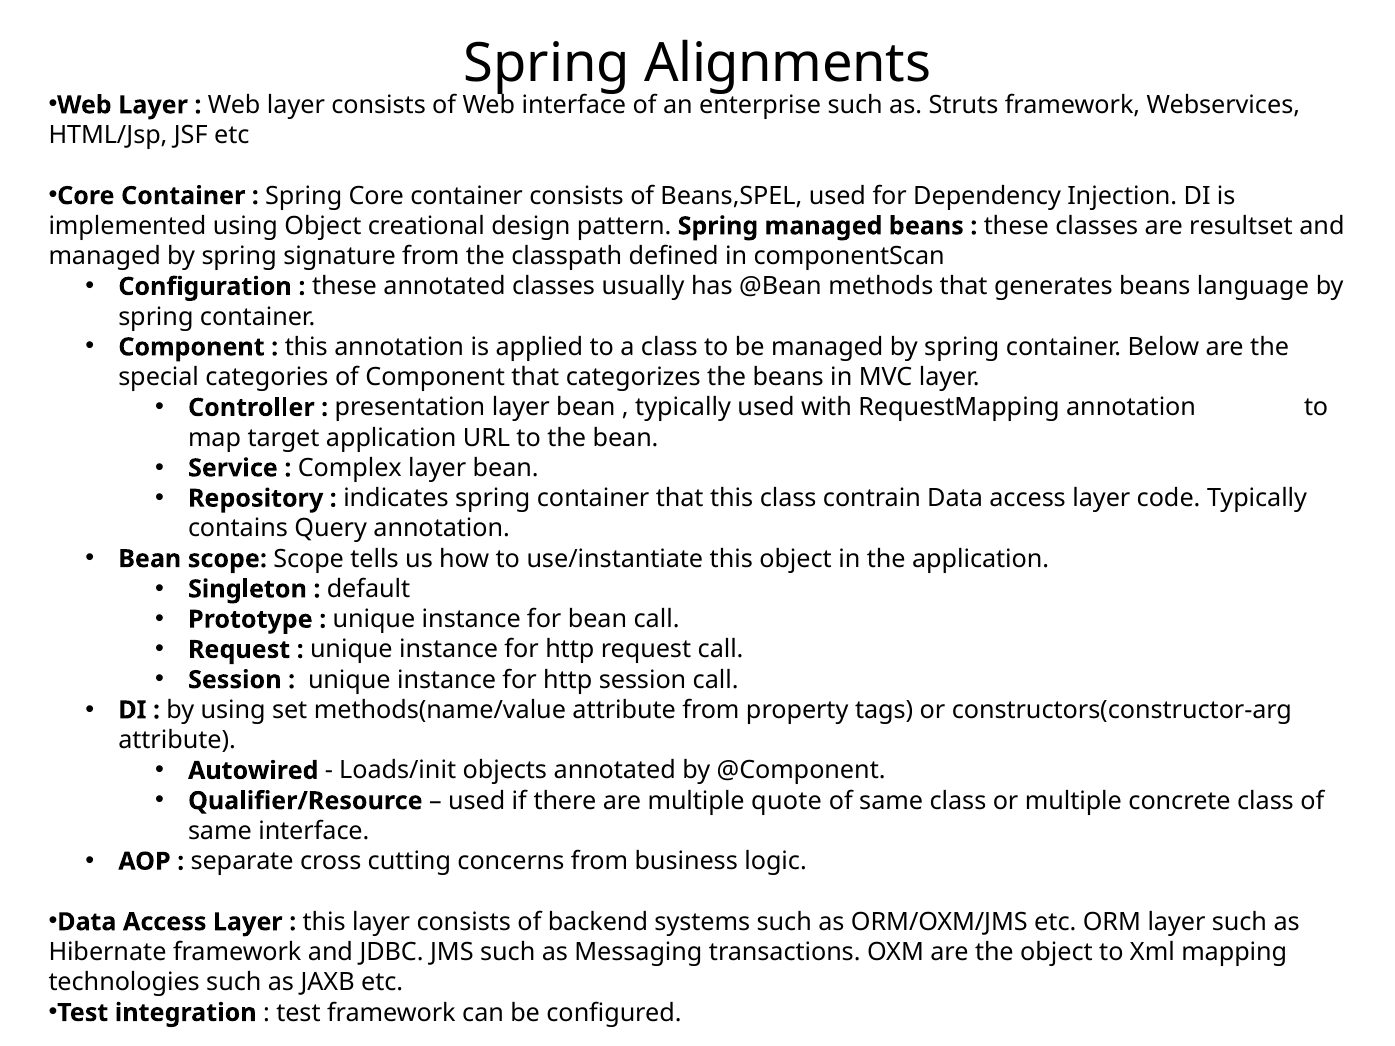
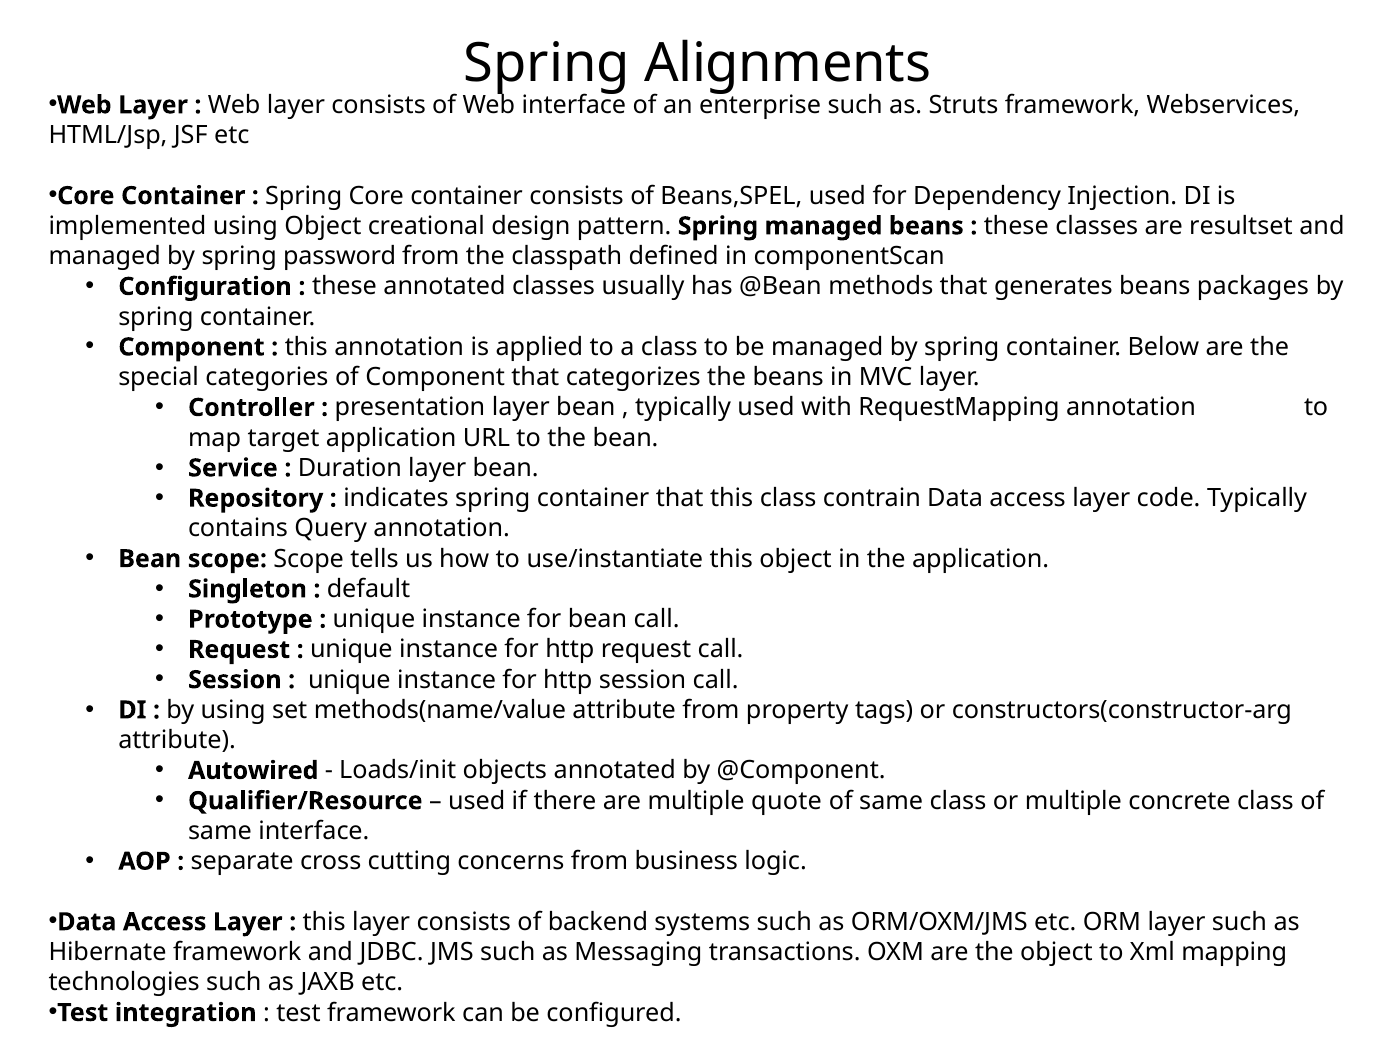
signature: signature -> password (340, 256)
language: language -> packages (1253, 287)
Complex: Complex -> Duration (350, 468)
